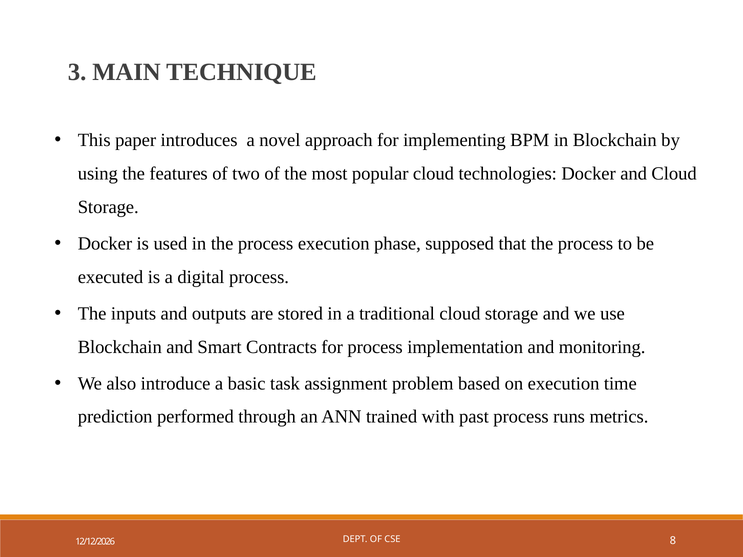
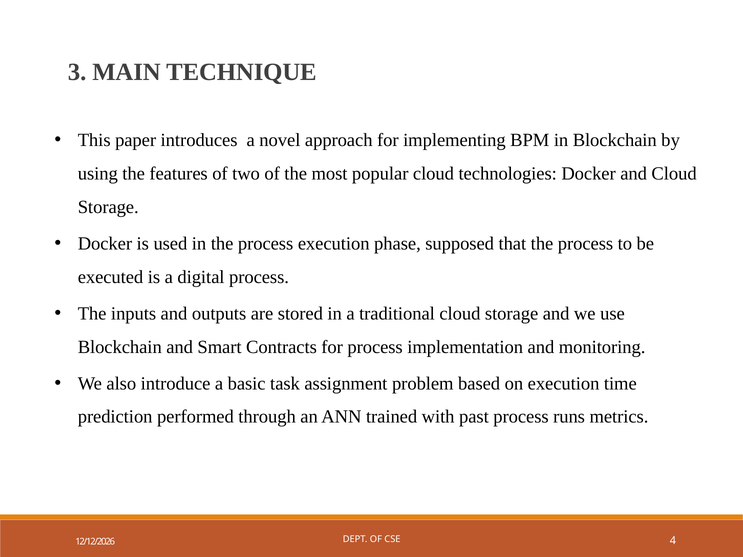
8: 8 -> 4 (673, 541)
